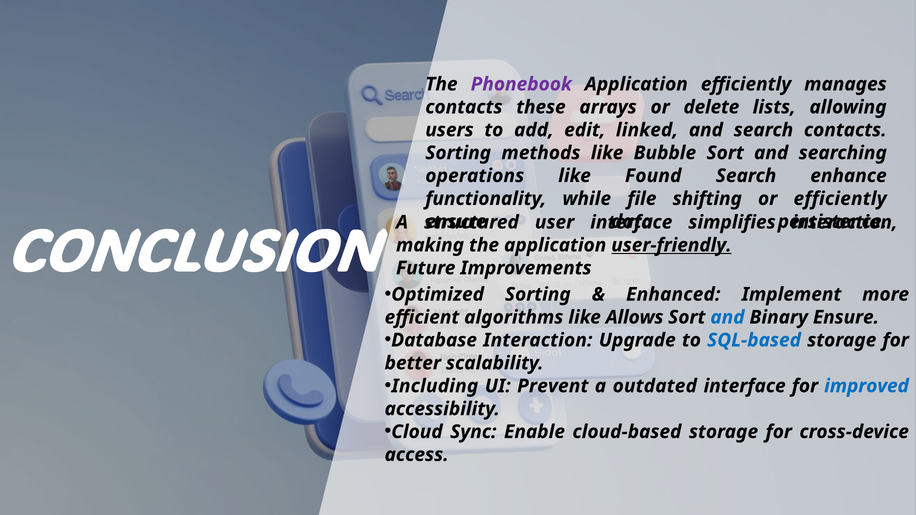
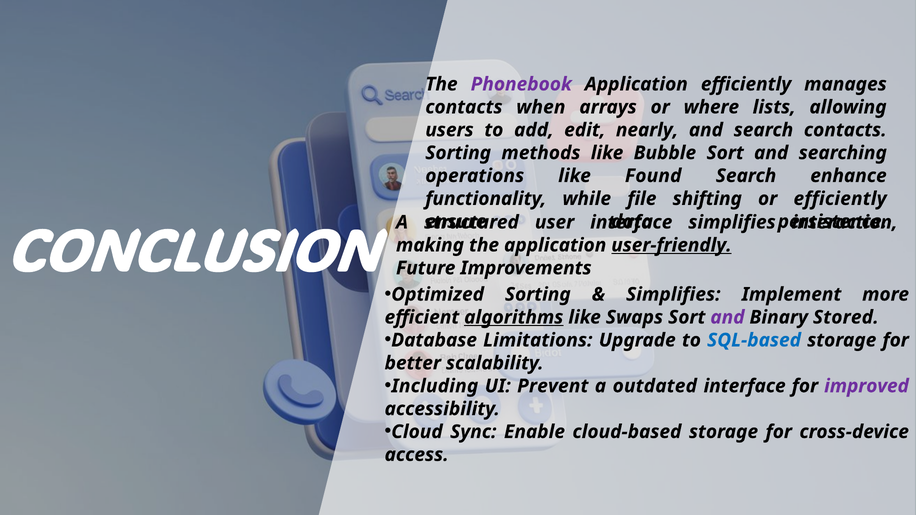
these: these -> when (541, 107)
delete: delete -> where (711, 107)
linked: linked -> nearly (647, 130)
Enhanced: Enhanced -> Simplifies (673, 295)
algorithms underline: none -> present (514, 317)
Allows: Allows -> Swaps (634, 317)
and colour: blue -> purple (727, 317)
Binary Ensure: Ensure -> Stored (846, 317)
Database Interaction: Interaction -> Limitations (538, 340)
improved colour: blue -> purple (867, 386)
